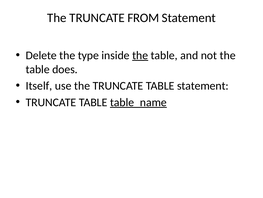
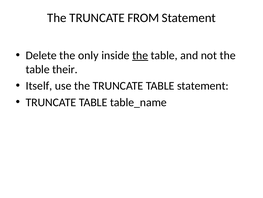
type: type -> only (88, 55)
does: does -> their (65, 69)
table_name underline: present -> none (138, 102)
